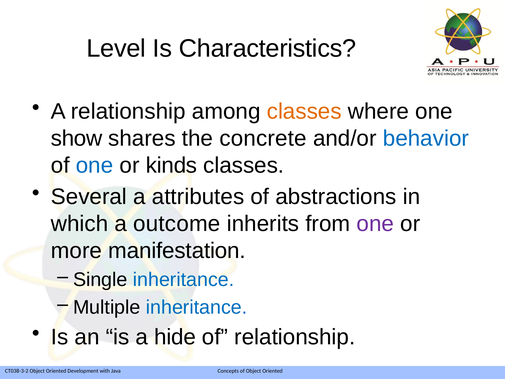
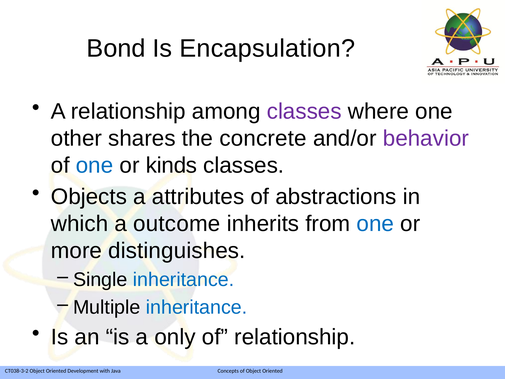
Level: Level -> Bond (116, 48)
Characteristics: Characteristics -> Encapsulation (267, 48)
classes colour: orange -> purple (304, 111)
show: show -> other (76, 138)
behavior colour: blue -> purple (426, 138)
Several: Several -> Objects (89, 197)
one colour: purple -> blue (375, 224)
manifestation: manifestation -> distinguishes (177, 250)
hide: hide -> only (175, 337)
